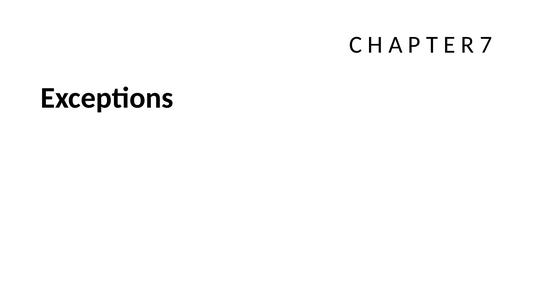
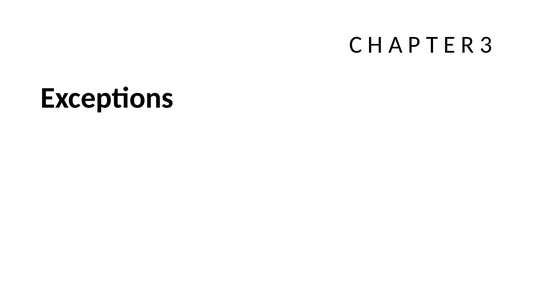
7: 7 -> 3 (486, 45)
